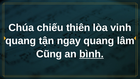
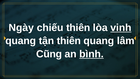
Chúa: Chúa -> Ngày (21, 28)
vinh underline: none -> present (121, 28)
tận ngay: ngay -> thiên (69, 41)
